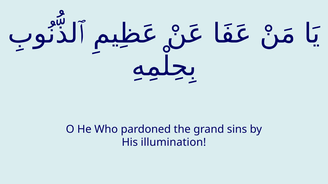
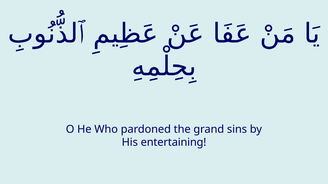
illumination: illumination -> entertaining (173, 143)
